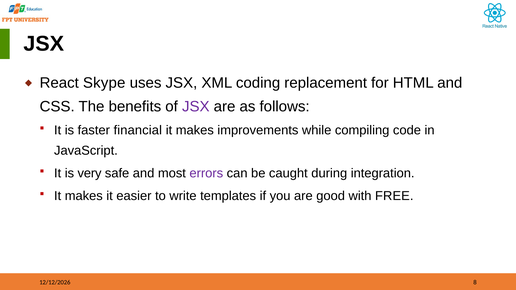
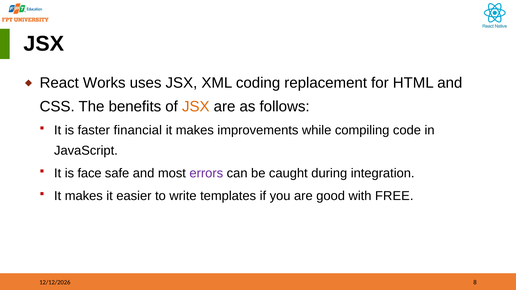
Skype: Skype -> Works (104, 83)
JSX colour: purple -> orange (196, 106)
very: very -> face (90, 173)
